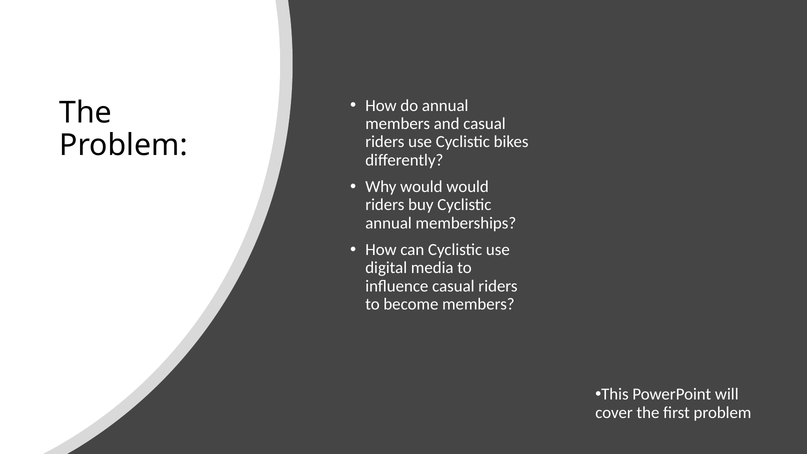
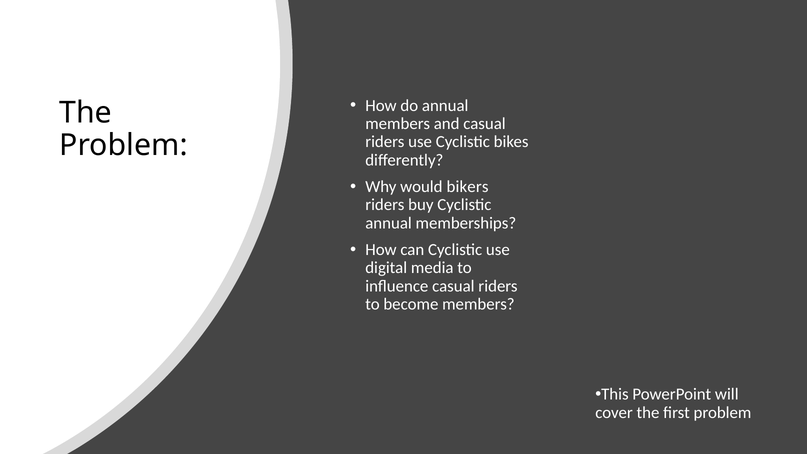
would would: would -> bikers (467, 187)
